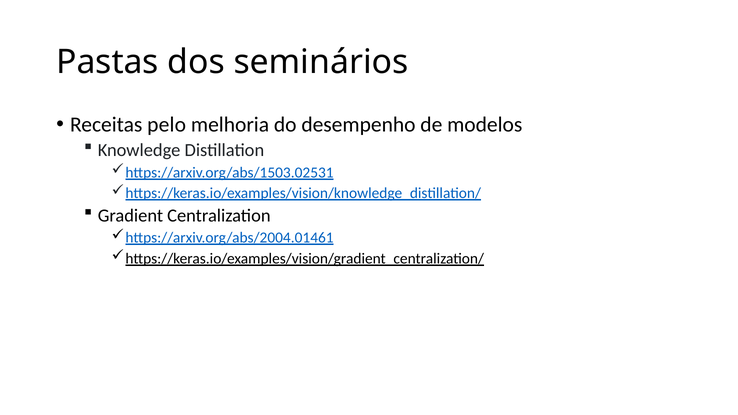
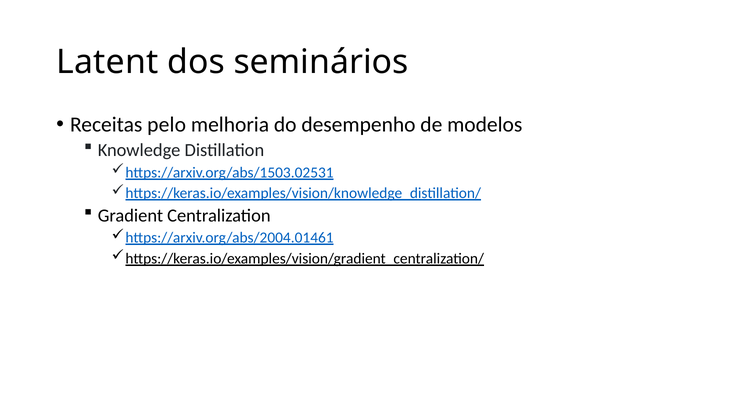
Pastas: Pastas -> Latent (107, 62)
